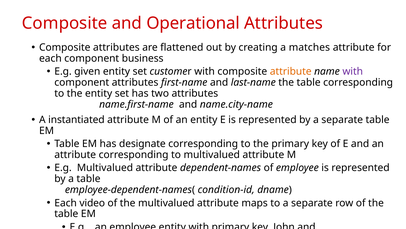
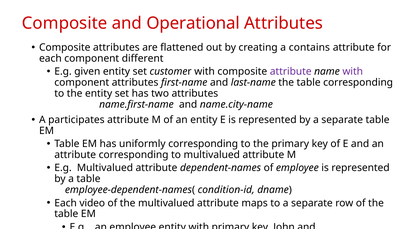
matches: matches -> contains (309, 47)
business: business -> different (143, 58)
attribute colour: orange -> purple (291, 71)
instantiated: instantiated -> participates (76, 119)
designate: designate -> uniformly (142, 143)
